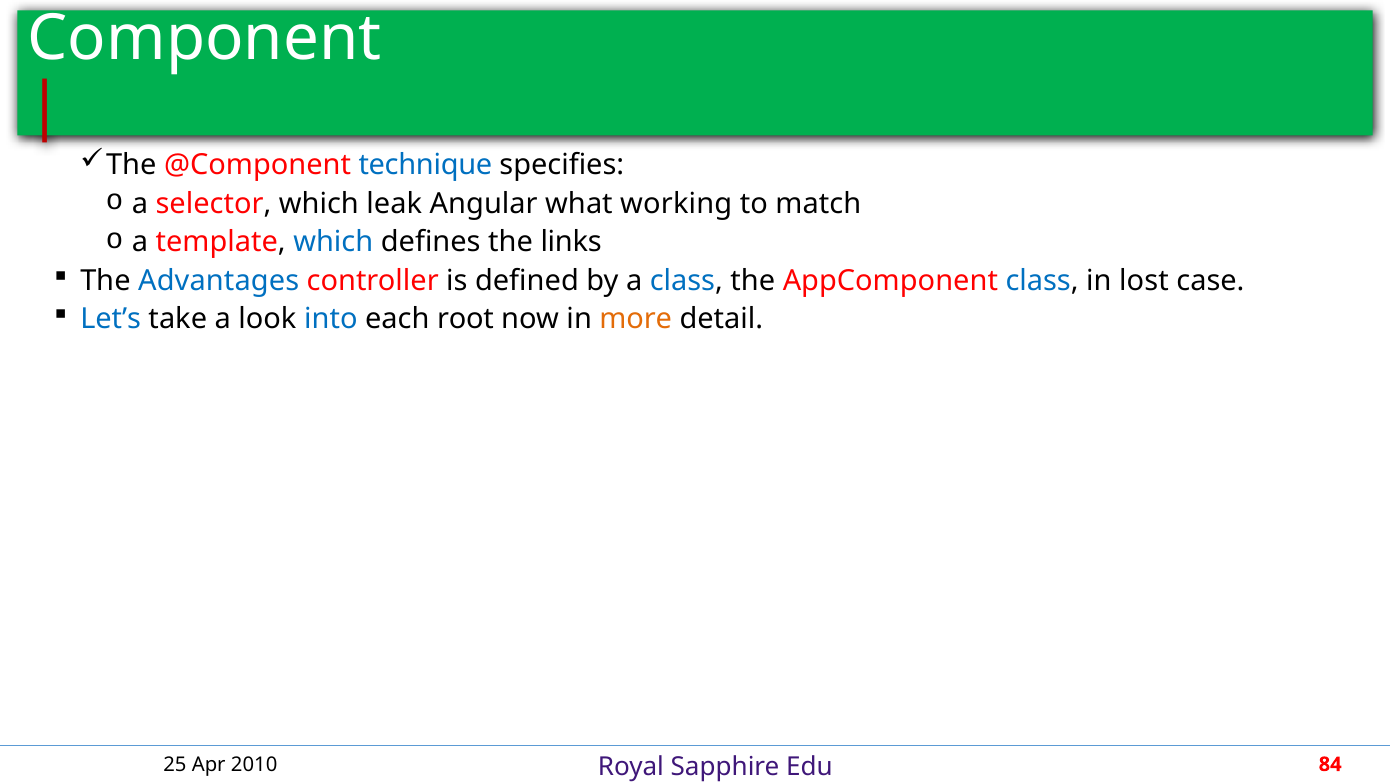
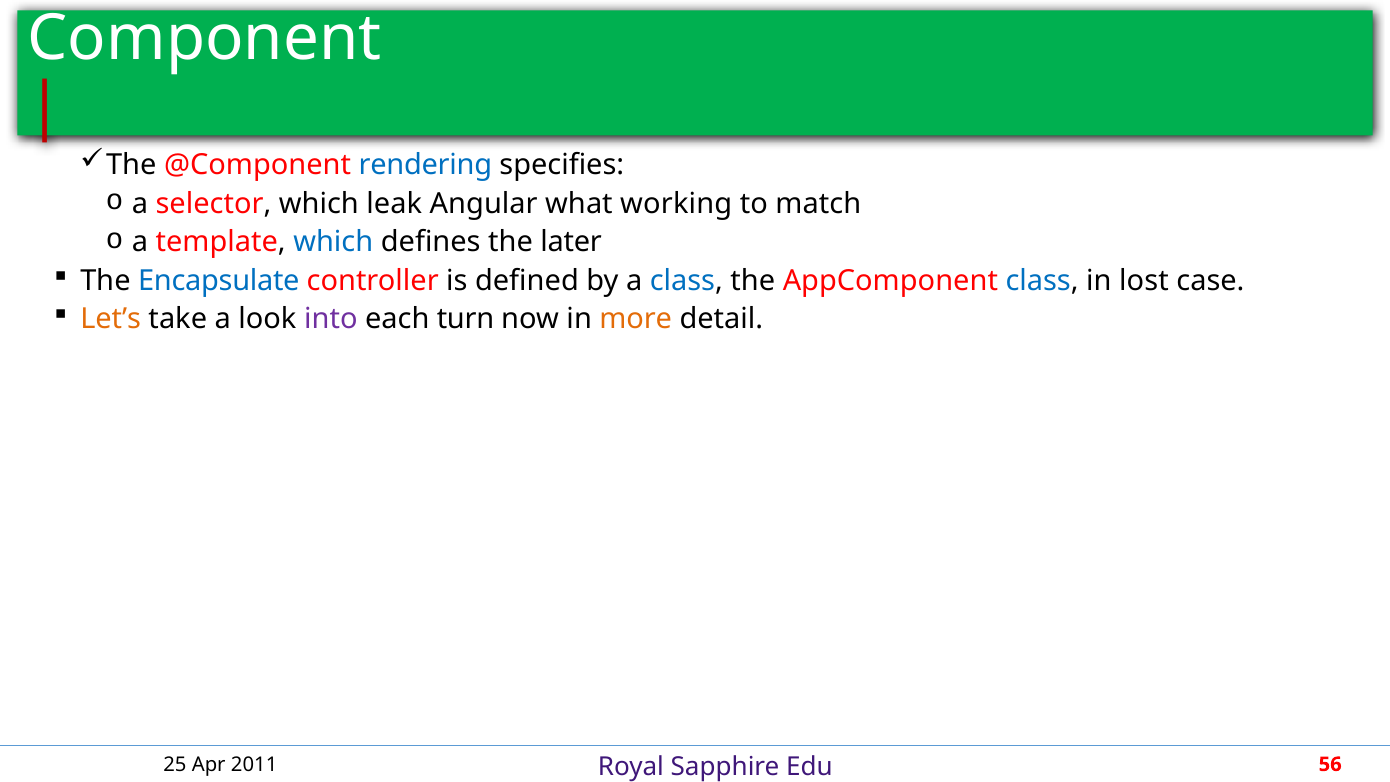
technique: technique -> rendering (425, 165)
links: links -> later (571, 242)
Advantages: Advantages -> Encapsulate (219, 281)
Let’s colour: blue -> orange (111, 319)
into colour: blue -> purple (331, 319)
root: root -> turn (466, 319)
2010: 2010 -> 2011 (254, 764)
84: 84 -> 56 (1330, 764)
